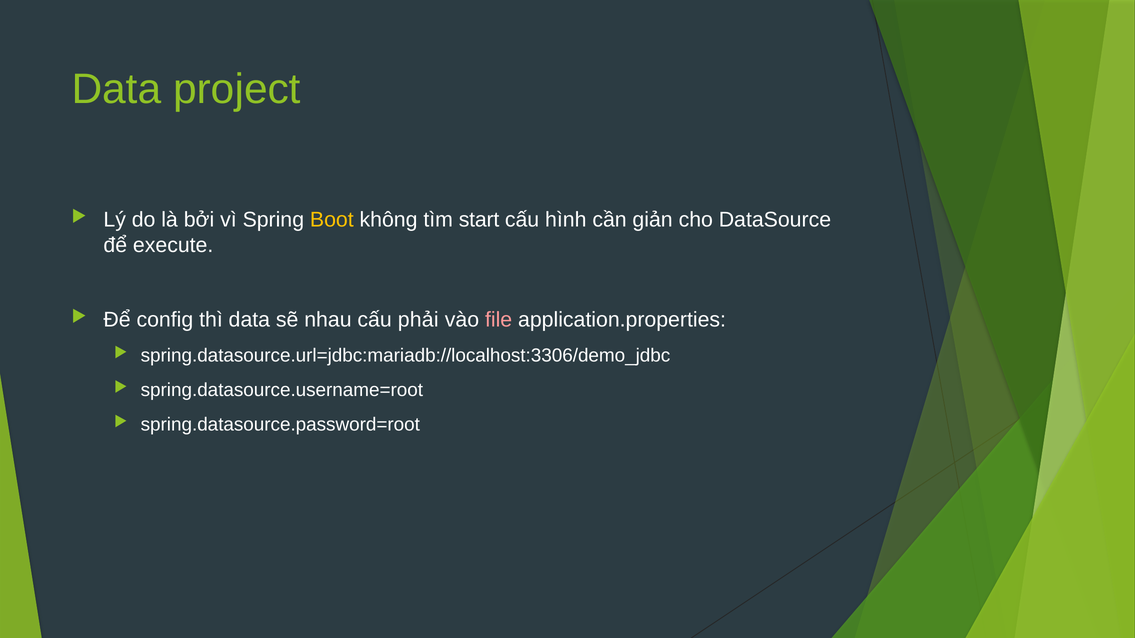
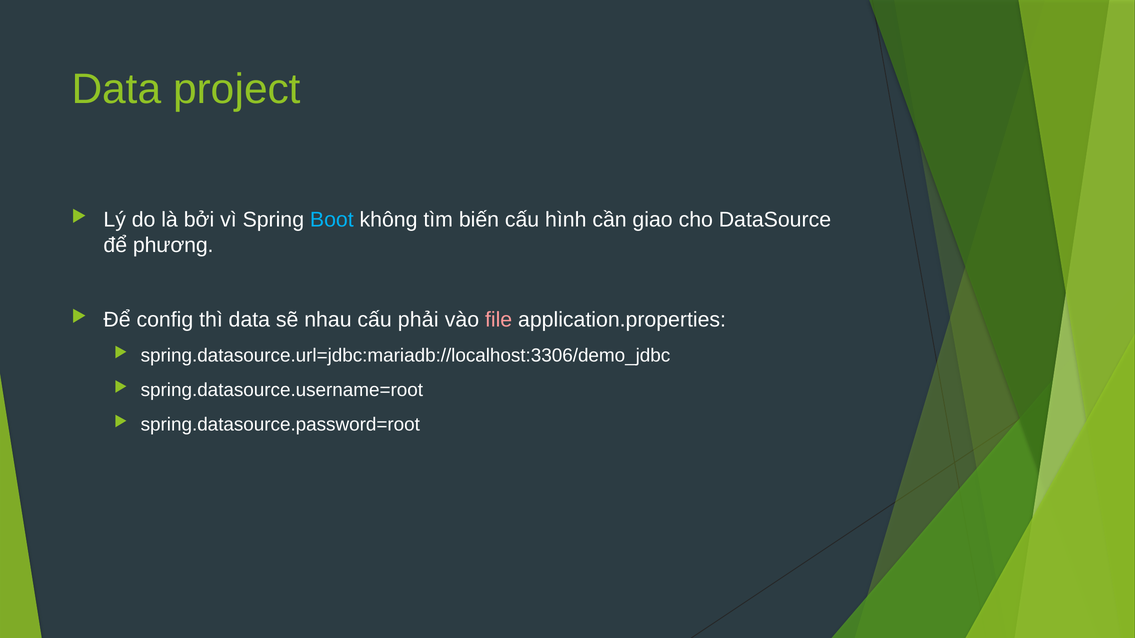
Boot colour: yellow -> light blue (332, 220)
start: start -> biến (479, 220)
giản: giản -> giao (653, 220)
execute: execute -> phương (173, 245)
